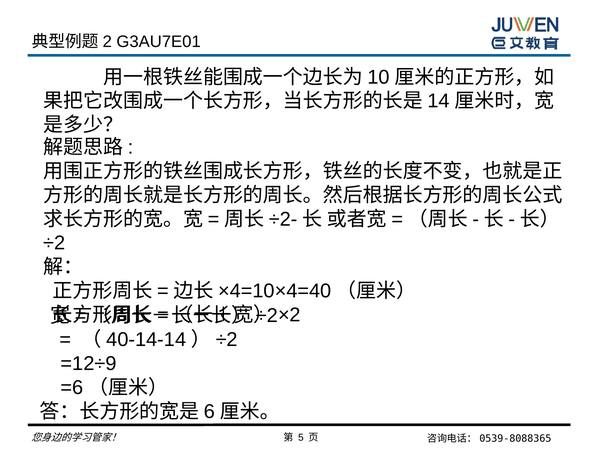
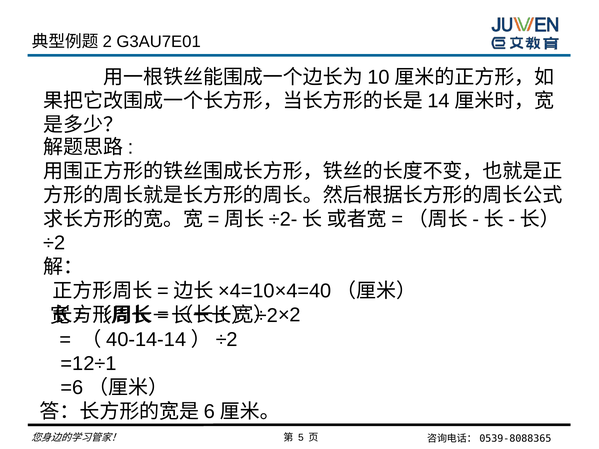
=12÷9: =12÷9 -> =12÷1 (89, 364)
